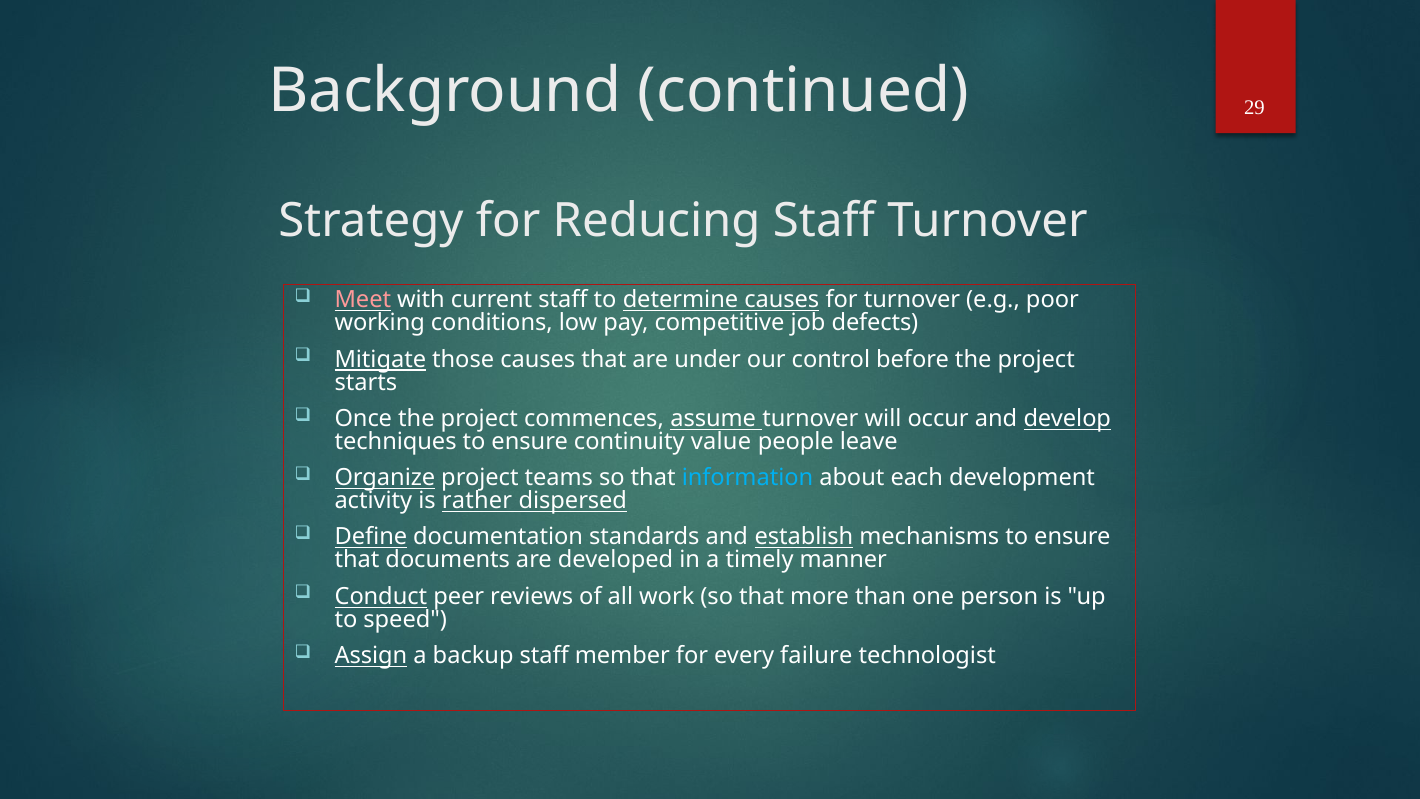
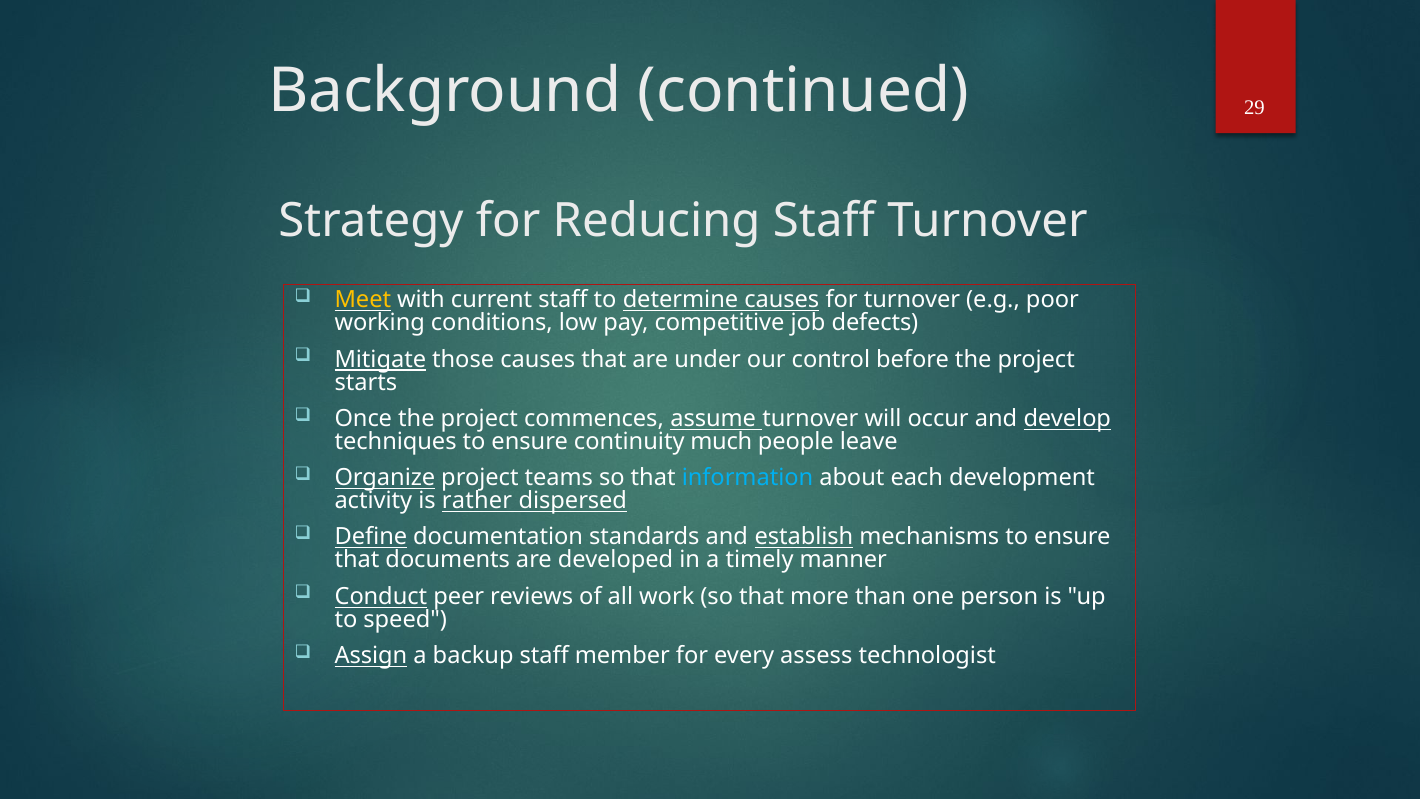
Meet colour: pink -> yellow (363, 300)
value: value -> much (721, 441)
failure: failure -> assess (816, 655)
